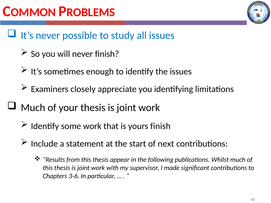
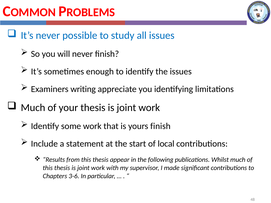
closely: closely -> writing (83, 89)
next: next -> local (166, 144)
